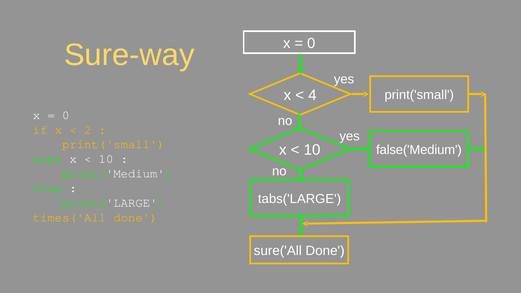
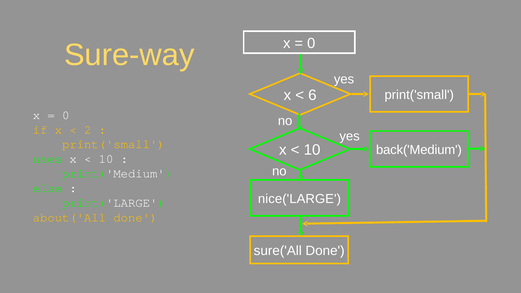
4: 4 -> 6 (312, 95)
false('Medium: false('Medium -> back('Medium (419, 150)
tabs('LARGE: tabs('LARGE -> nice('LARGE (299, 199)
times('All: times('All -> about('All (69, 218)
